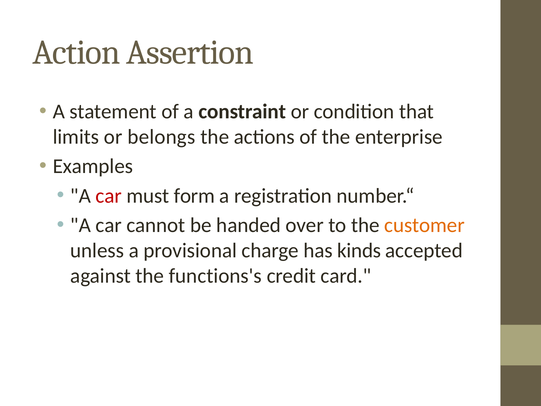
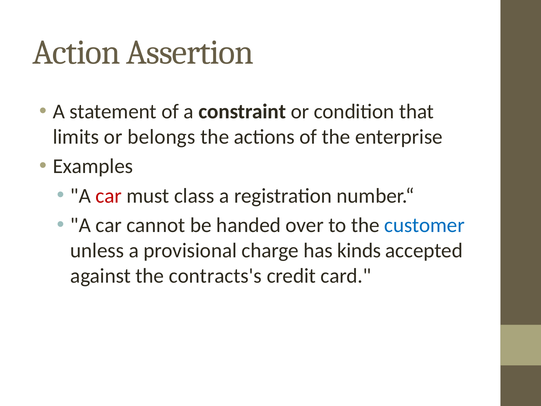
form: form -> class (194, 196)
customer colour: orange -> blue (424, 225)
functions's: functions's -> contracts's (215, 276)
